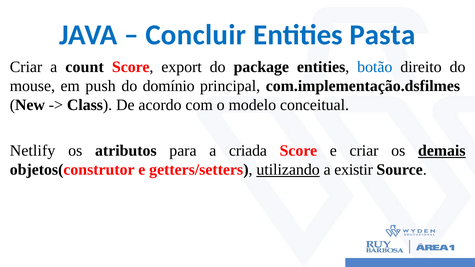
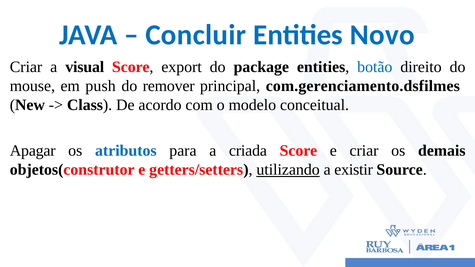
Pasta: Pasta -> Novo (382, 35)
count: count -> visual (85, 67)
domínio: domínio -> remover (169, 86)
com.implementação.dsfilmes: com.implementação.dsfilmes -> com.gerenciamento.dsfilmes (363, 86)
Netlify: Netlify -> Apagar (33, 151)
atributos colour: black -> blue (126, 151)
demais underline: present -> none (442, 151)
